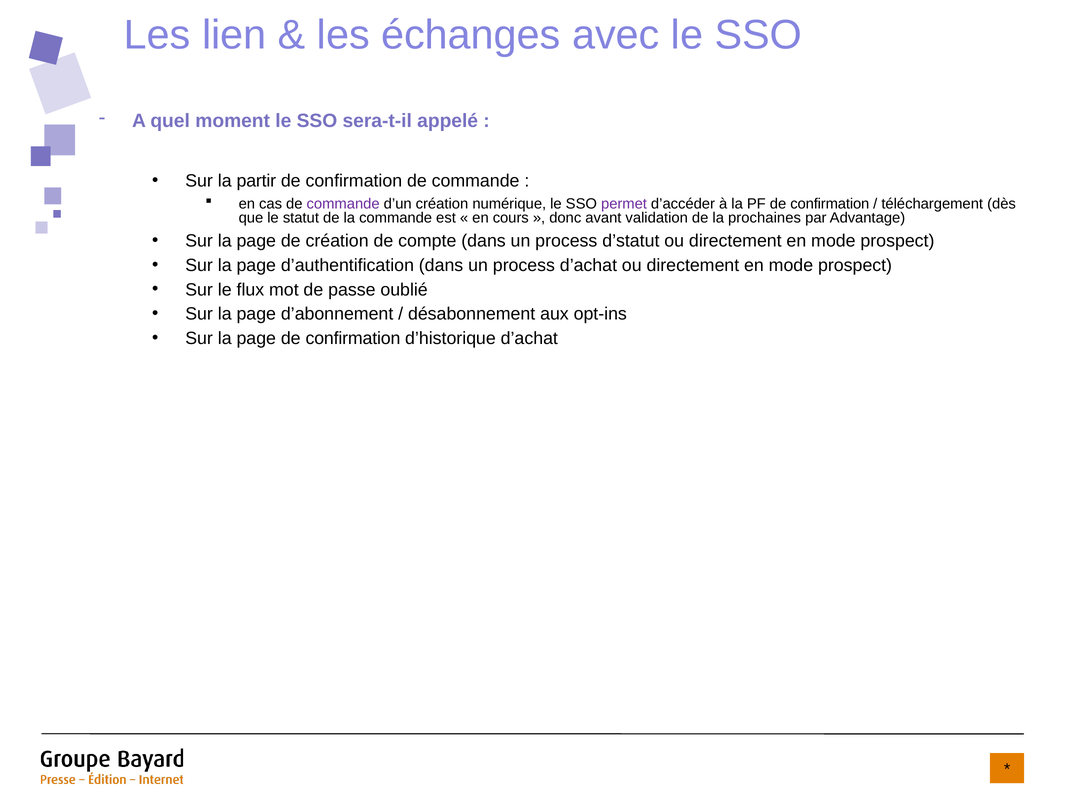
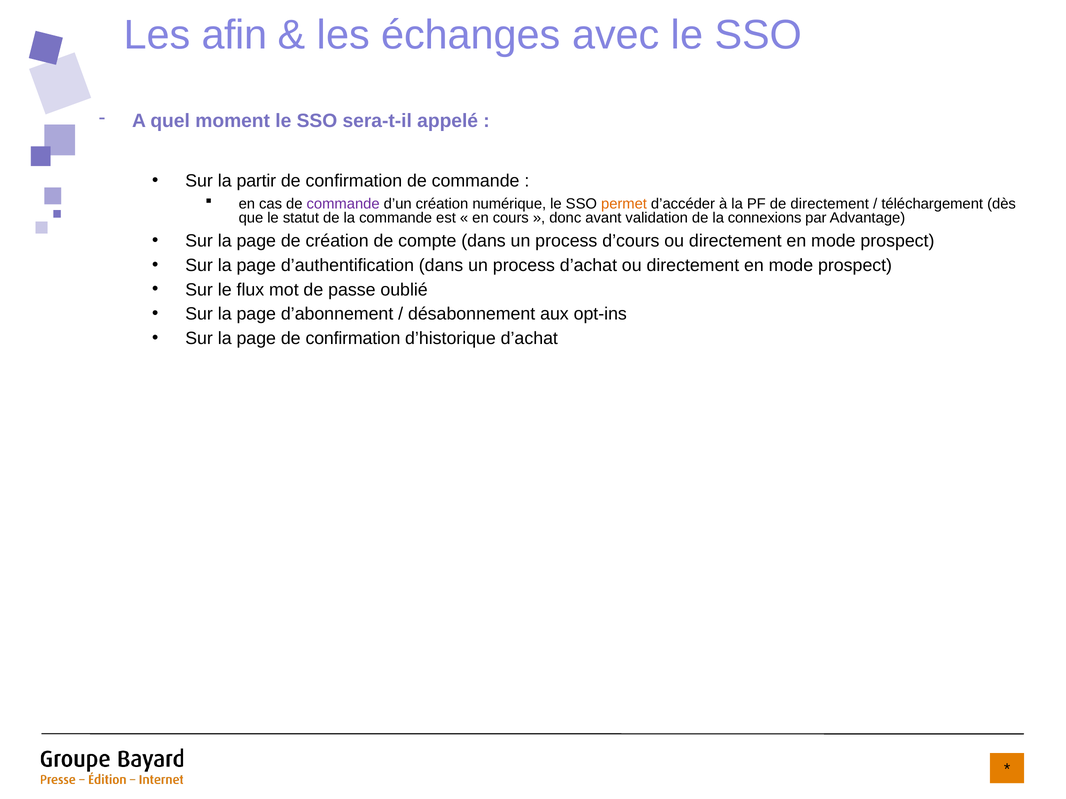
lien: lien -> afin (234, 35)
permet colour: purple -> orange (624, 204)
PF de confirmation: confirmation -> directement (830, 204)
prochaines: prochaines -> connexions (765, 218)
d’statut: d’statut -> d’cours (631, 241)
